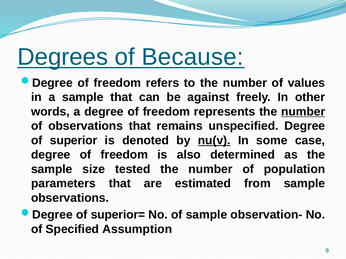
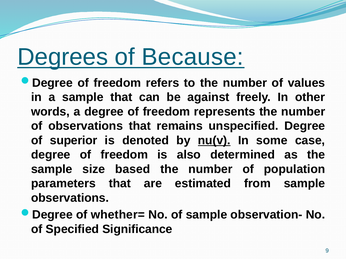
number underline: present -> none (303, 112)
tested: tested -> based (133, 169)
superior=: superior= -> whether= (118, 215)
Assumption: Assumption -> Significance (137, 230)
